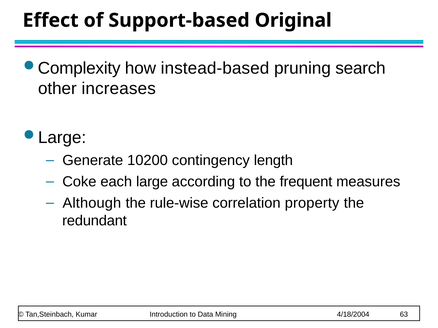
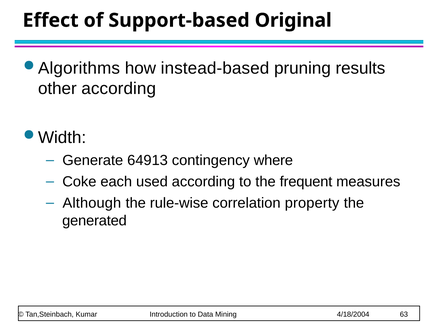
Complexity: Complexity -> Algorithms (79, 68)
search: search -> results (360, 68)
other increases: increases -> according (119, 89)
Large: Large -> Width (62, 138)
10200: 10200 -> 64913 (148, 161)
length: length -> where (273, 161)
each large: large -> used (152, 182)
redundant: redundant -> generated (94, 221)
